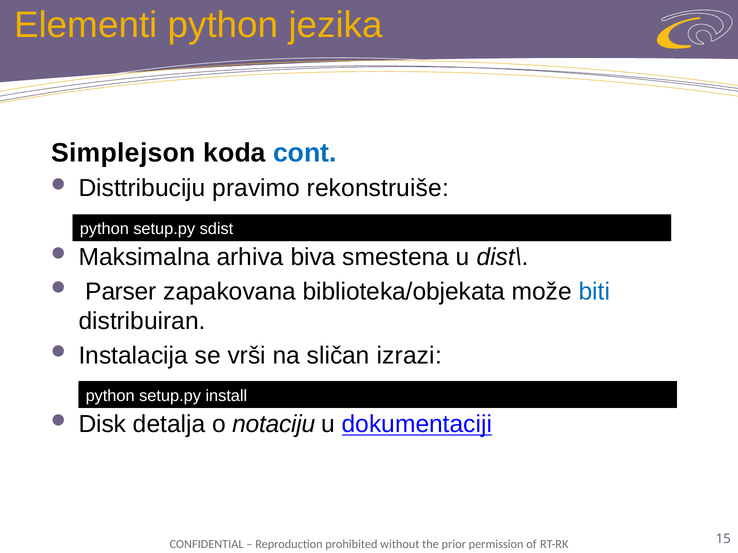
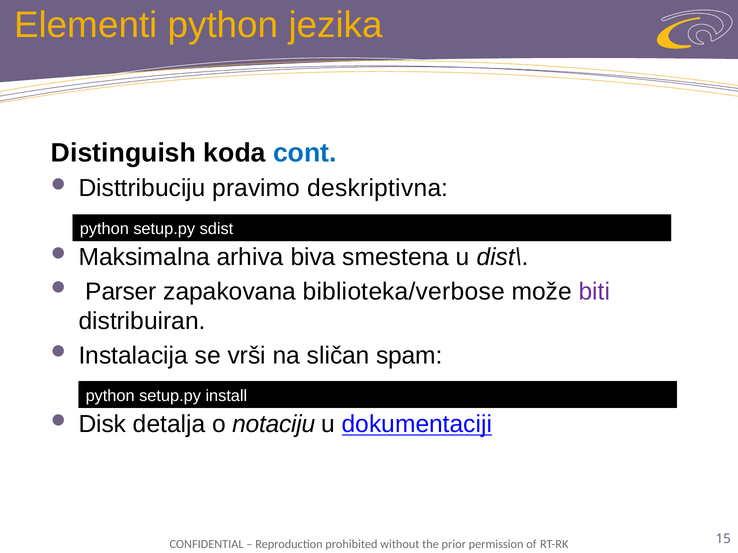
Simplejson: Simplejson -> Distinguish (123, 153)
rekonstruiše: rekonstruiše -> deskriptivna (378, 188)
biblioteka/objekata: biblioteka/objekata -> biblioteka/verbose (404, 292)
biti colour: blue -> purple (594, 292)
izrazi: izrazi -> spam (409, 356)
